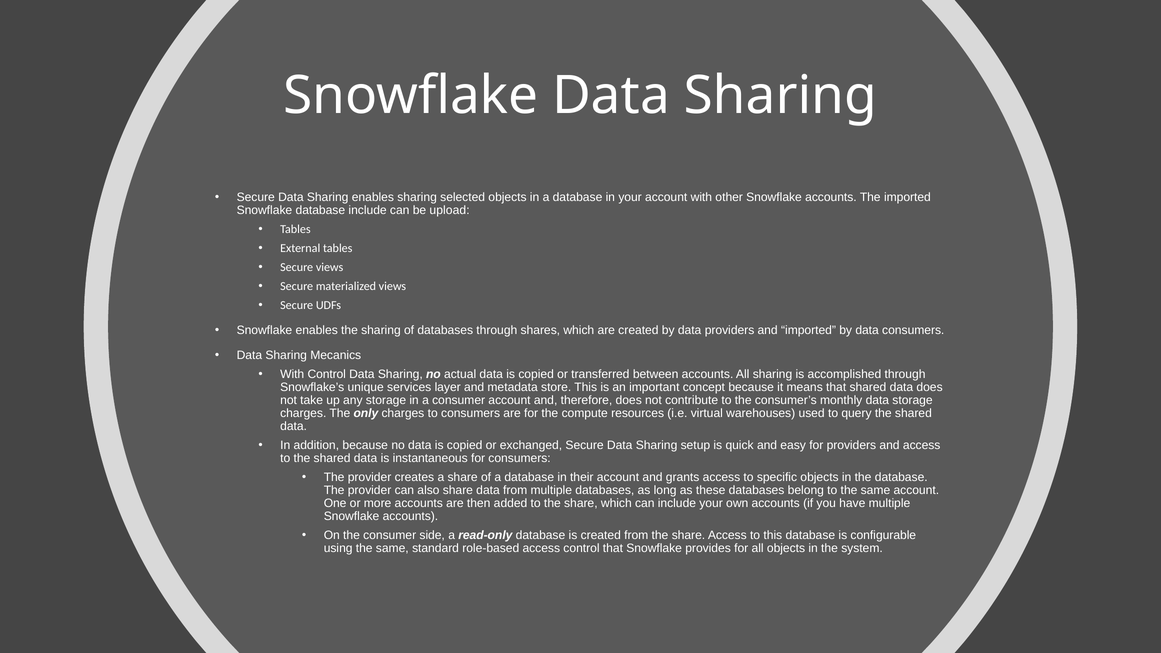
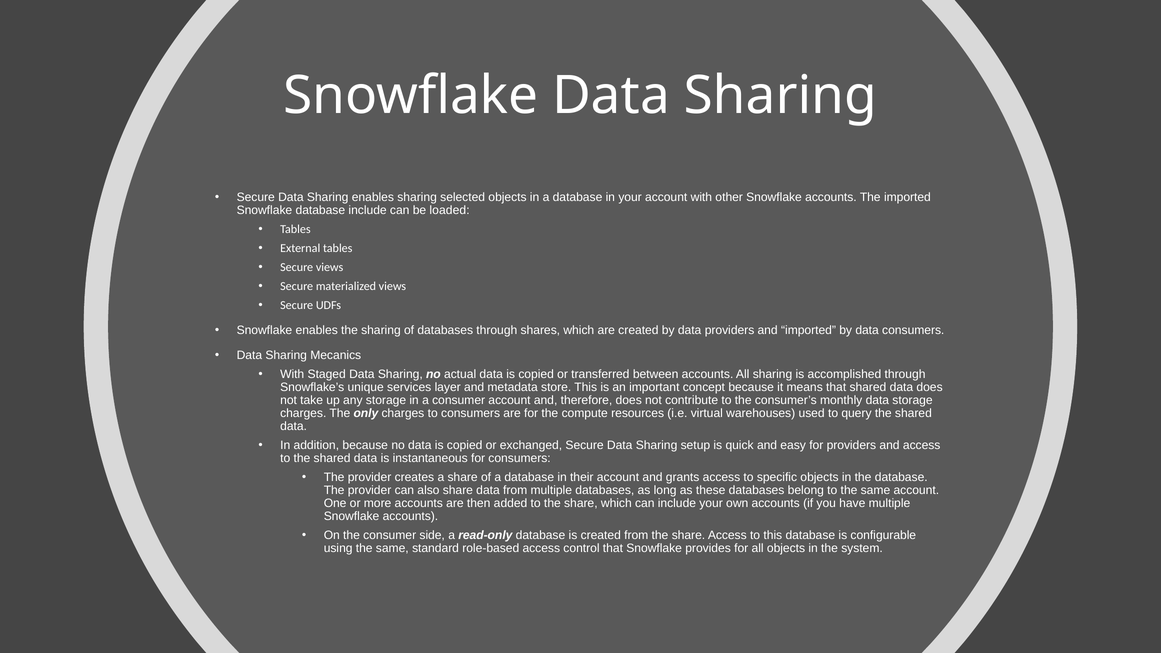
upload: upload -> loaded (450, 210)
With Control: Control -> Staged (327, 374)
